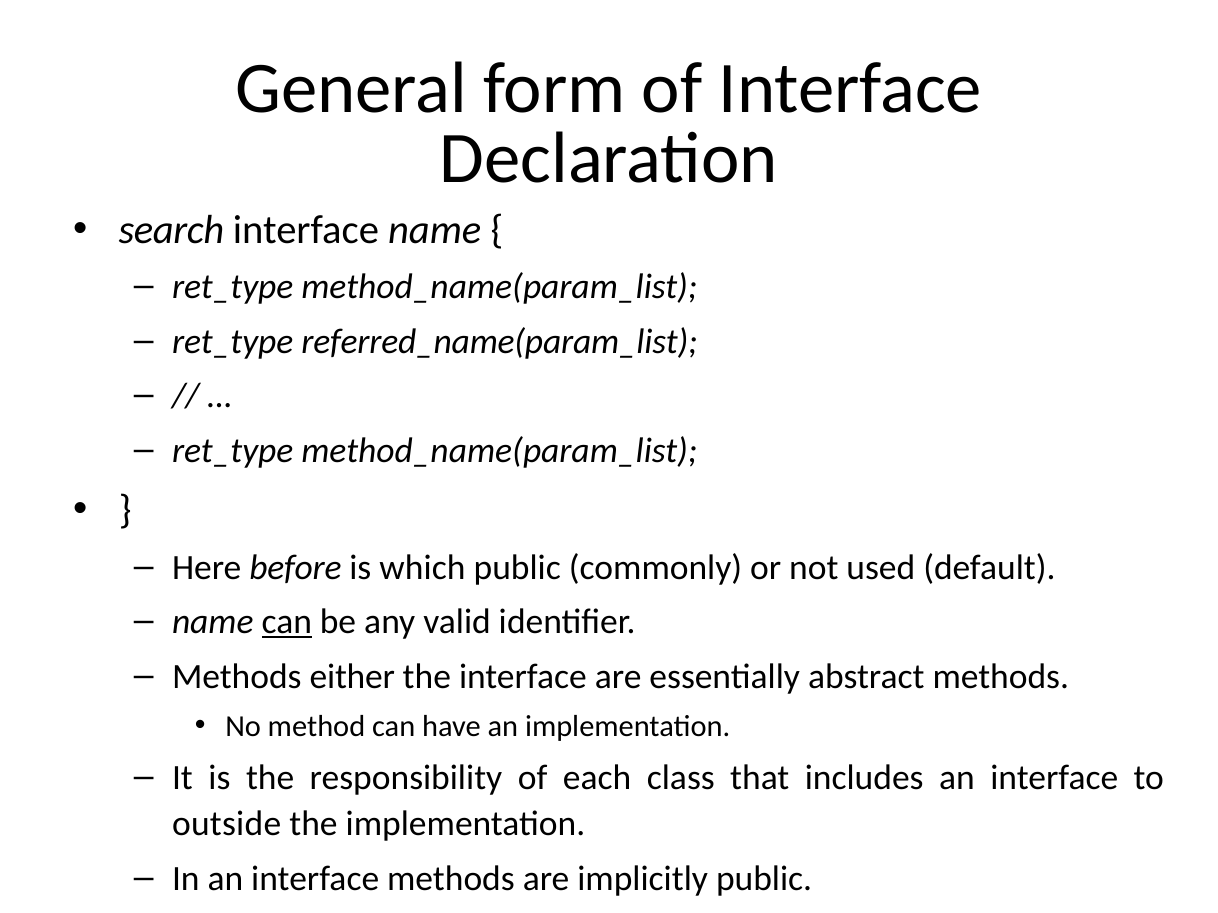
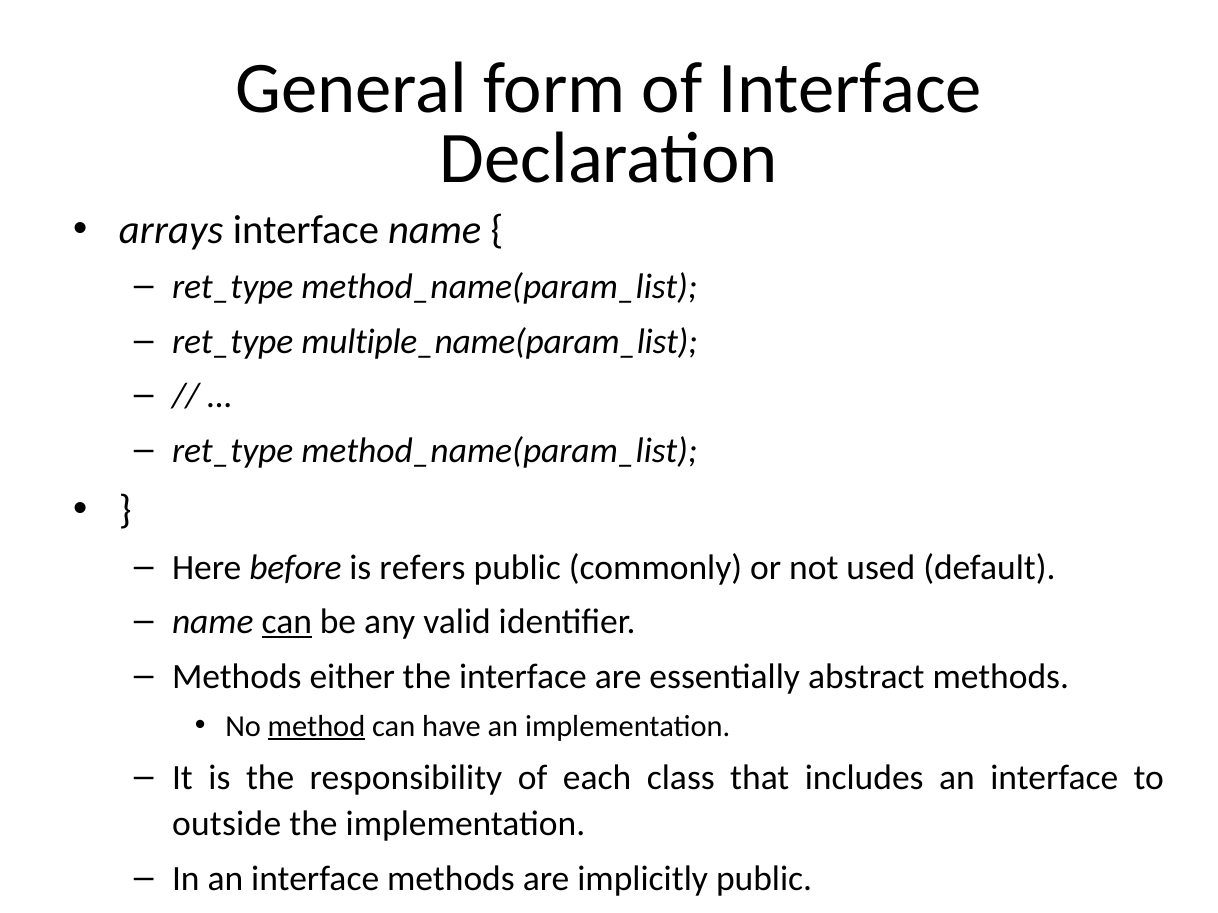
search: search -> arrays (171, 230)
referred_name(param_list: referred_name(param_list -> multiple_name(param_list (500, 342)
which: which -> refers (422, 568)
method underline: none -> present (316, 726)
